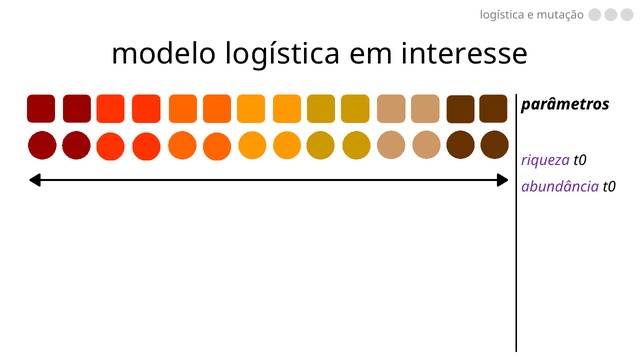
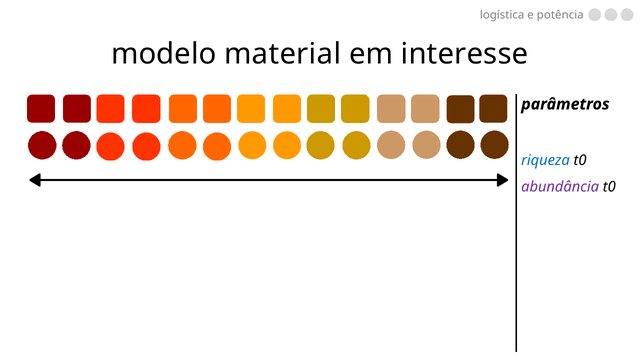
mutação: mutação -> potência (560, 15)
modelo logística: logística -> material (283, 54)
riqueza colour: purple -> blue (545, 160)
